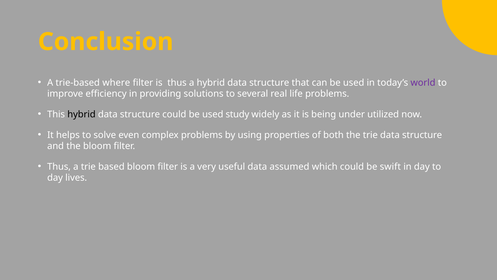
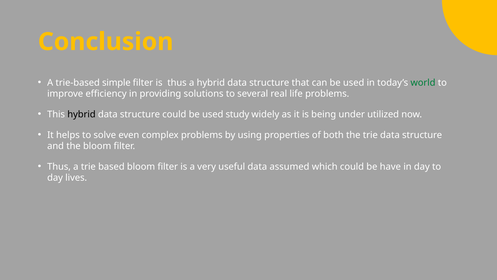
where: where -> simple (116, 83)
world colour: purple -> green (423, 83)
swift: swift -> have (390, 166)
